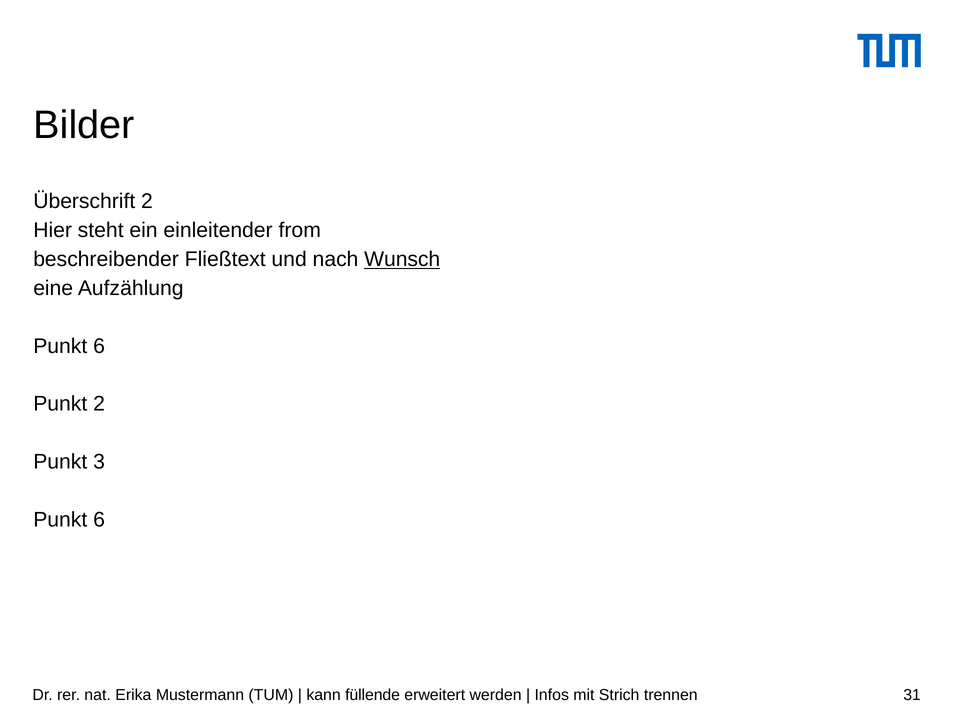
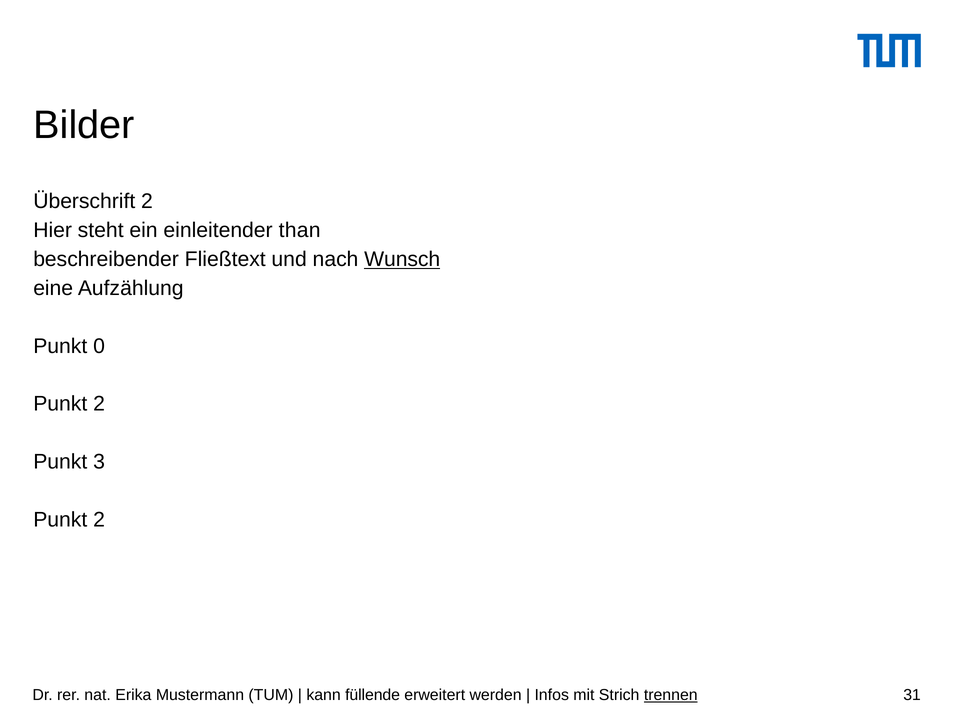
from: from -> than (300, 231)
6: 6 -> 0 (99, 346)
6: 6 -> 2 (99, 520)
trennen underline: none -> present (671, 695)
